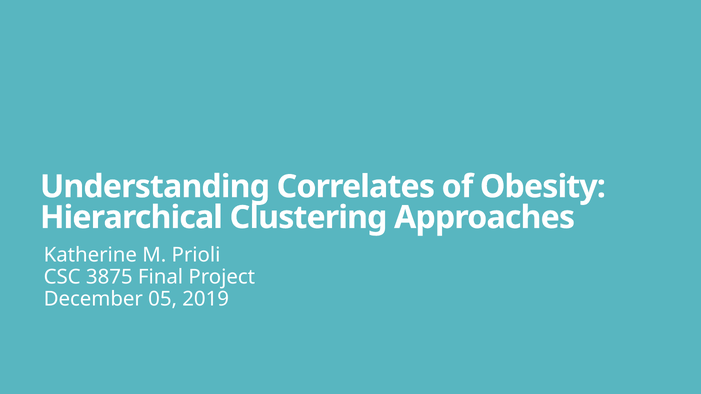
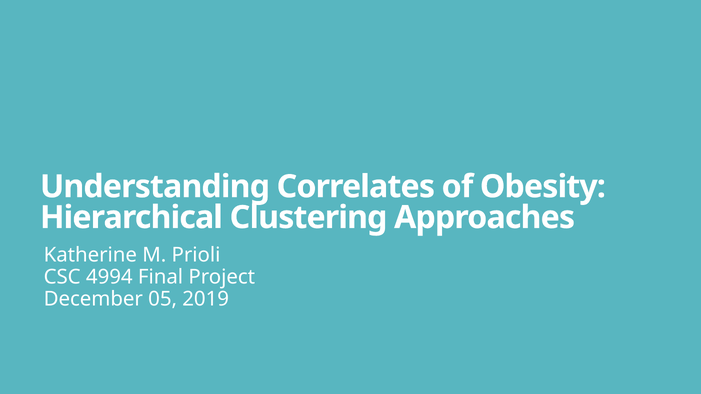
3875: 3875 -> 4994 (109, 277)
